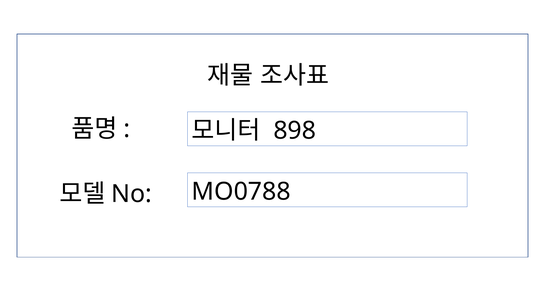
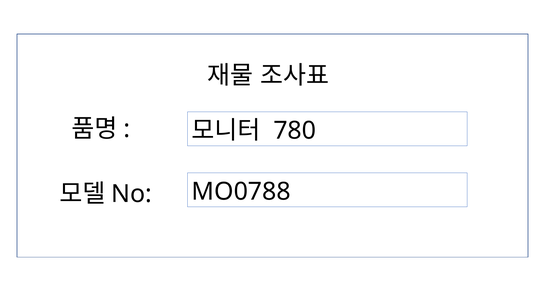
898: 898 -> 780 (295, 131)
